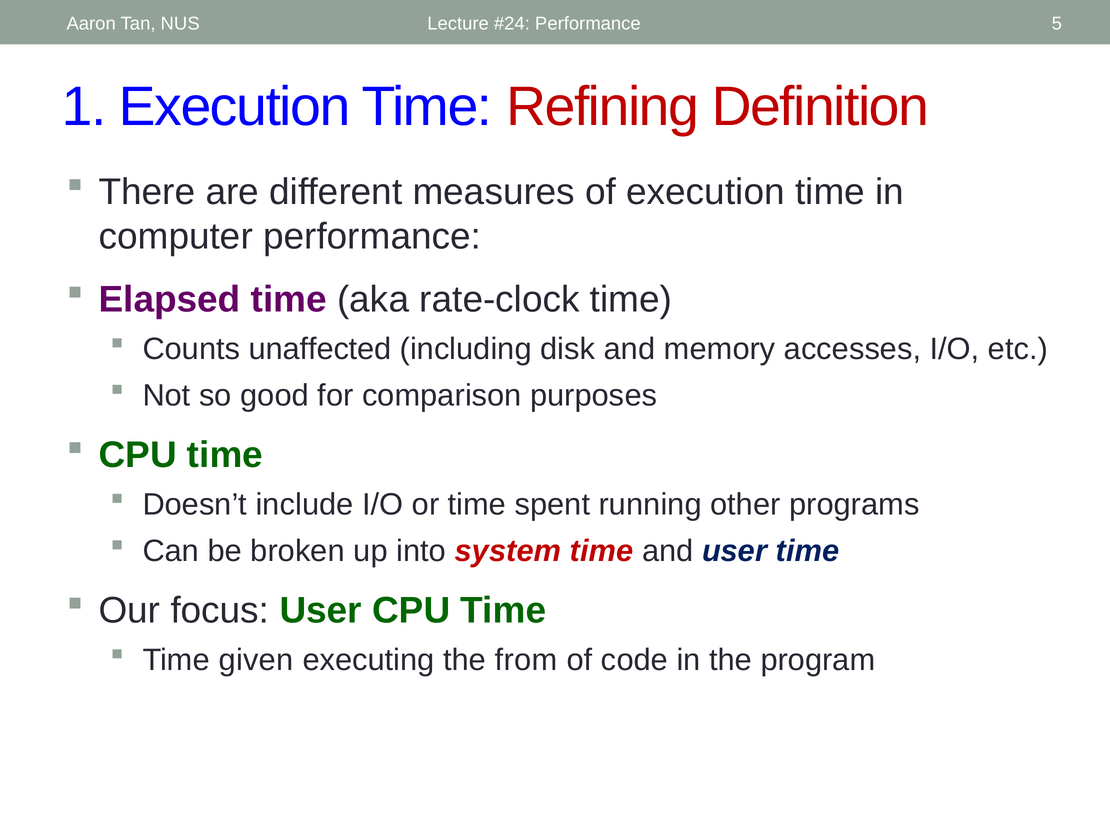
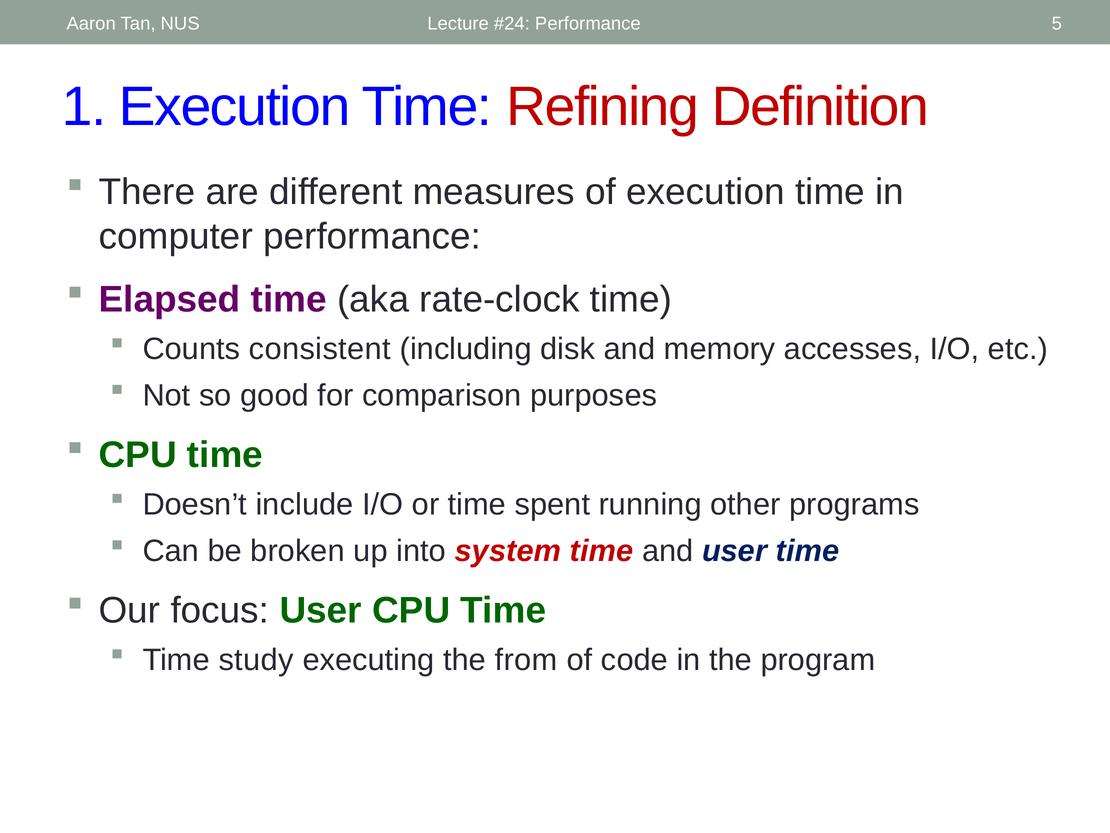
unaffected: unaffected -> consistent (320, 349)
given: given -> study (256, 660)
